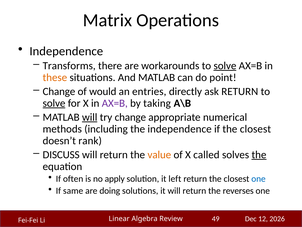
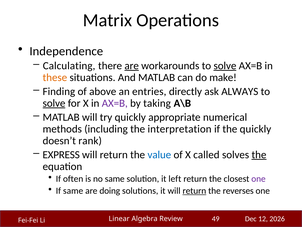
Transforms: Transforms -> Calculating (69, 66)
are underline: none -> present (132, 66)
point: point -> make (223, 77)
Change: Change -> Finding (59, 91)
would: would -> above (103, 91)
ask RETURN: RETURN -> ALWAYS (240, 91)
will underline: present -> none (90, 117)
try change: change -> quickly (130, 117)
the independence: independence -> interpretation (180, 129)
if the closest: closest -> quickly (255, 129)
DISCUSS: DISCUSS -> EXPRESS (61, 154)
value colour: orange -> blue (159, 154)
no apply: apply -> same (115, 179)
one colour: blue -> purple (259, 179)
return underline: none -> present (194, 190)
